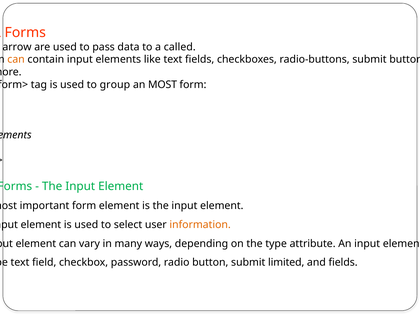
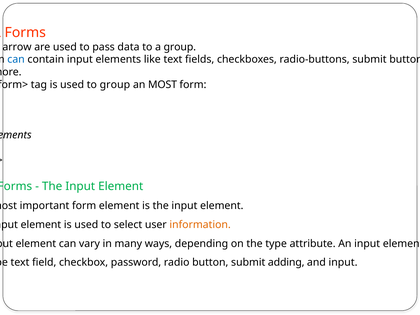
a called: called -> group (180, 47)
can colour: orange -> blue (16, 60)
limited: limited -> adding (286, 263)
and fields: fields -> input (343, 263)
